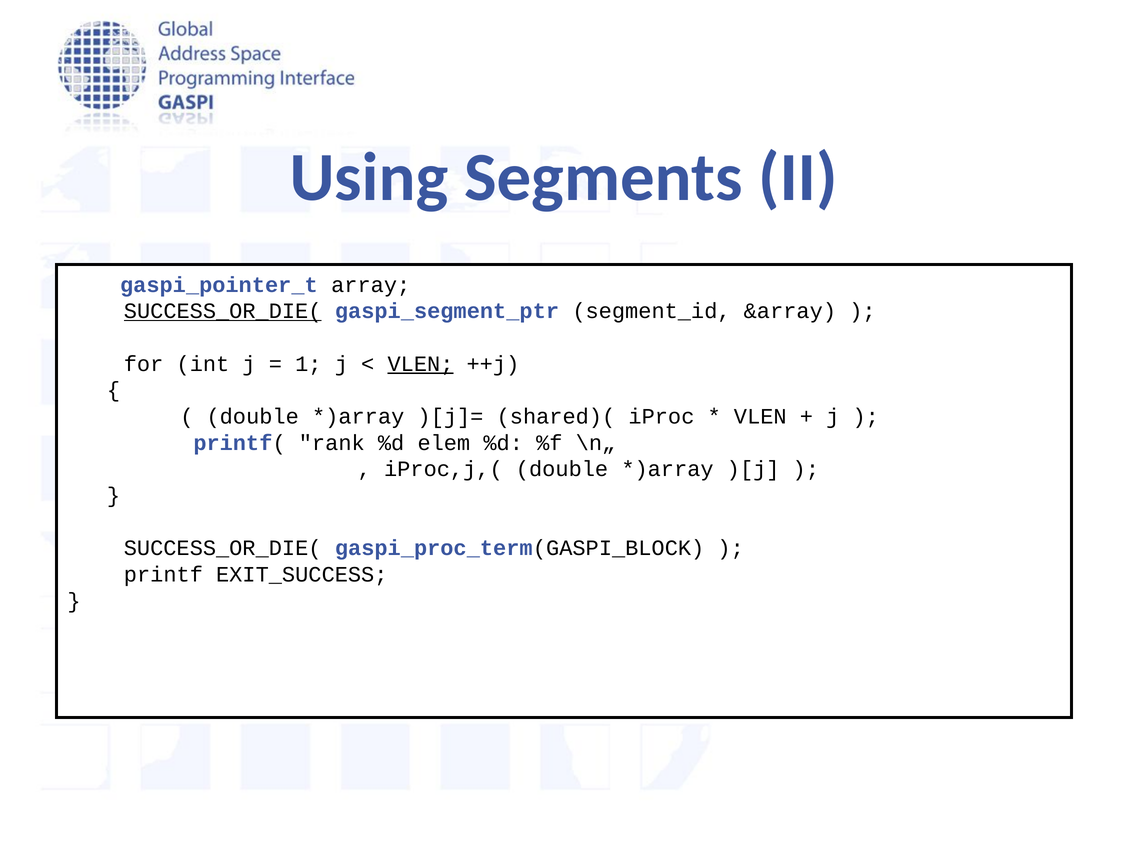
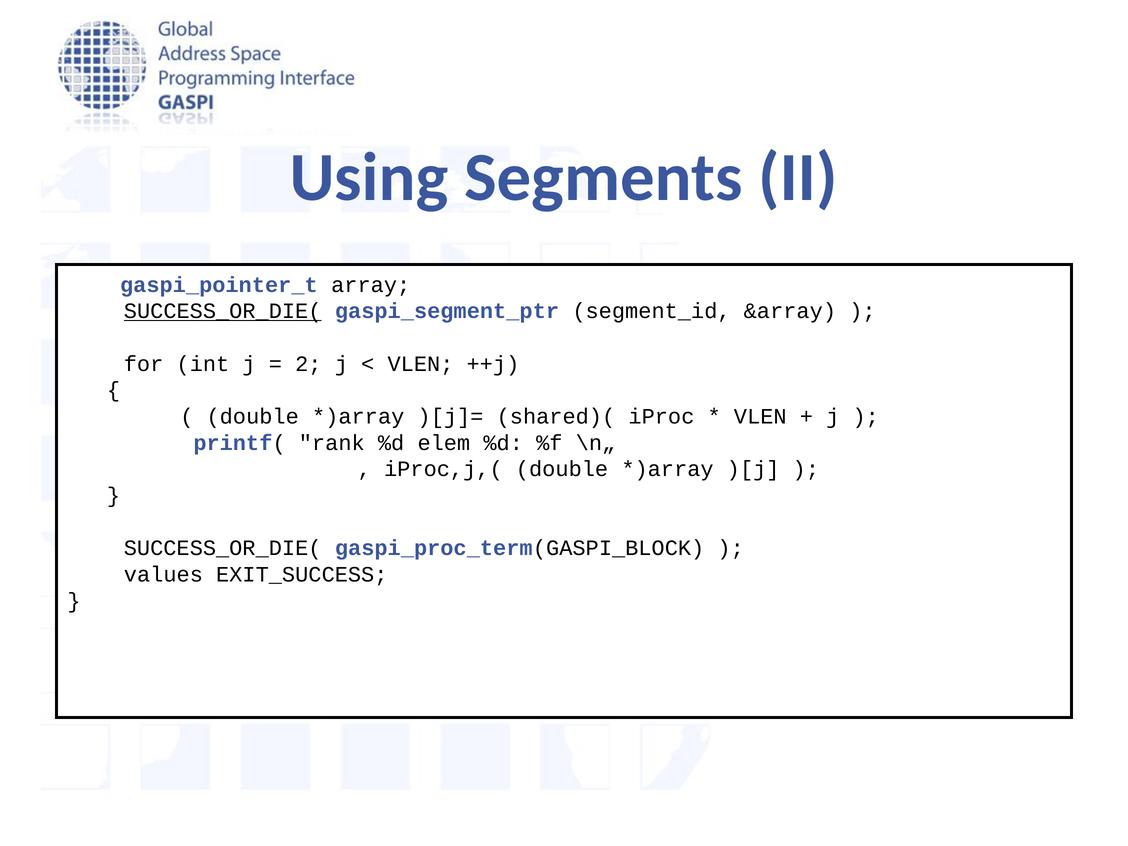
1: 1 -> 2 (308, 364)
VLEN underline: present -> none (420, 364)
printf: printf -> values (163, 574)
